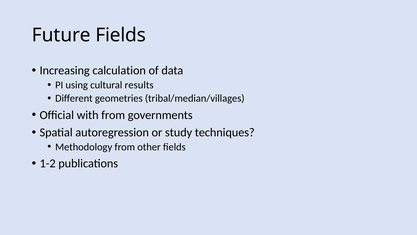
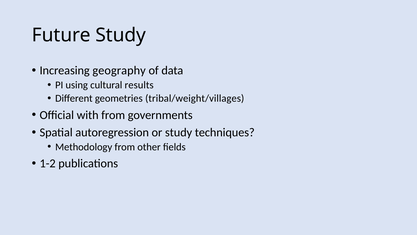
Future Fields: Fields -> Study (121, 35)
calculation: calculation -> geography (119, 71)
tribal/median/villages: tribal/median/villages -> tribal/weight/villages (195, 98)
